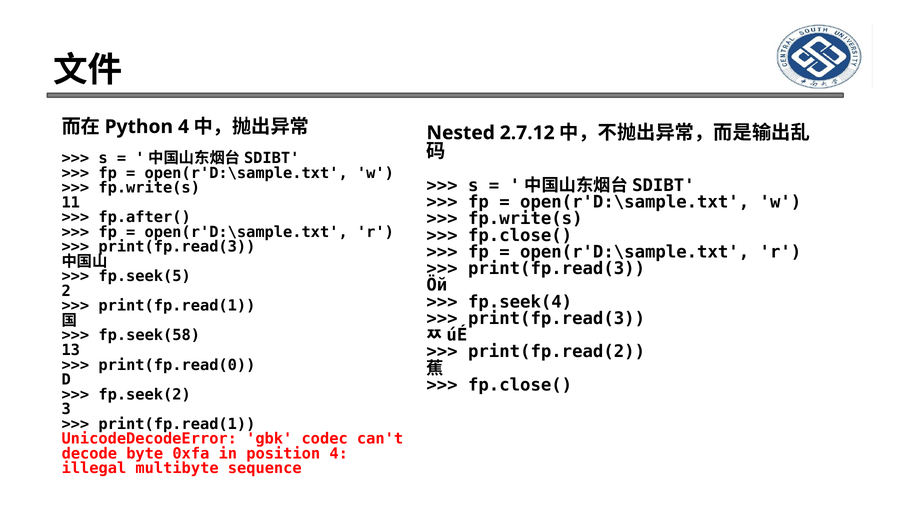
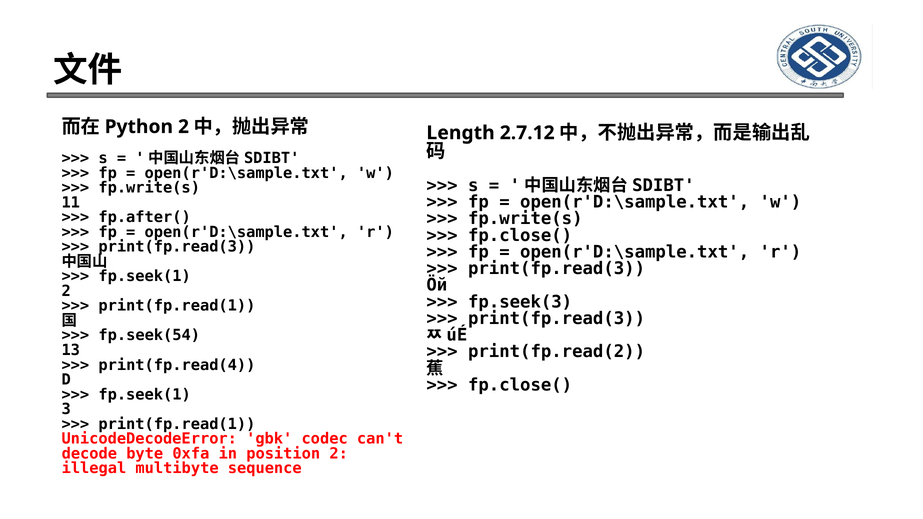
Python 4: 4 -> 2 (184, 127)
Nested: Nested -> Length (461, 133)
fp.seek(5: fp.seek(5 -> fp.seek(1 (145, 276)
fp.seek(4: fp.seek(4 -> fp.seek(3 (520, 302)
fp.seek(58: fp.seek(58 -> fp.seek(54 (149, 336)
print(fp.read(0: print(fp.read(0 -> print(fp.read(4 (177, 365)
fp.seek(2: fp.seek(2 -> fp.seek(1 (145, 395)
position 4: 4 -> 2 (339, 454)
